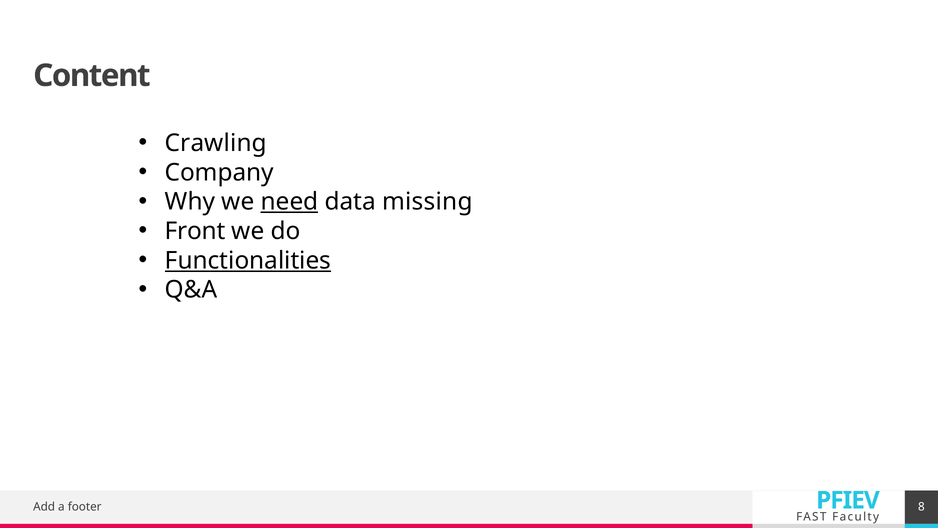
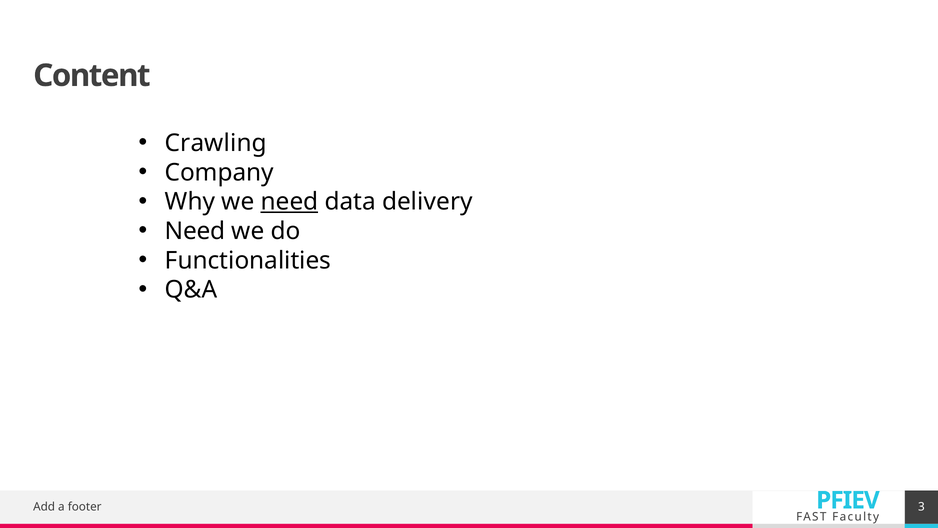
missing: missing -> delivery (427, 202)
Front: Front -> Need (195, 231)
Functionalities underline: present -> none (248, 260)
8: 8 -> 3 (921, 507)
